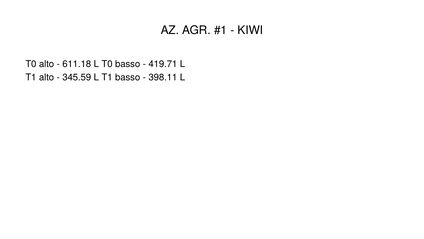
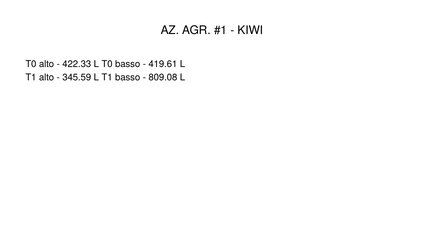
611.18: 611.18 -> 422.33 (77, 64)
419.71: 419.71 -> 419.61 (163, 64)
398.11: 398.11 -> 809.08 (163, 77)
